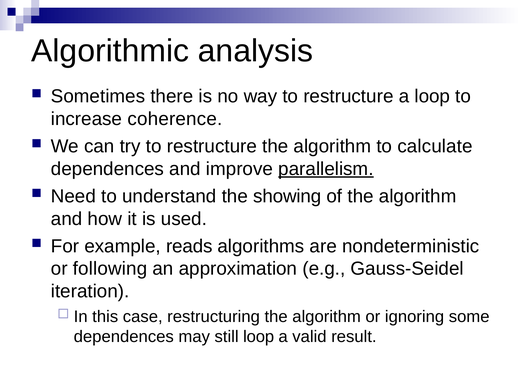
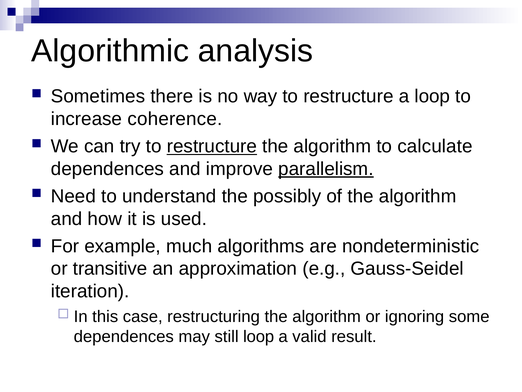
restructure underline: none -> present (212, 146)
showing: showing -> possibly (287, 196)
reads: reads -> much (189, 246)
following: following -> transitive (110, 268)
